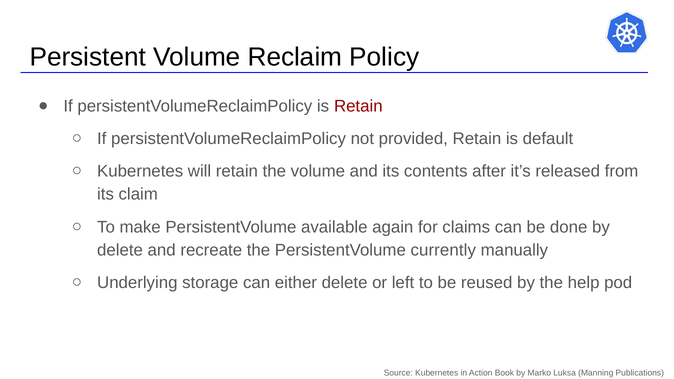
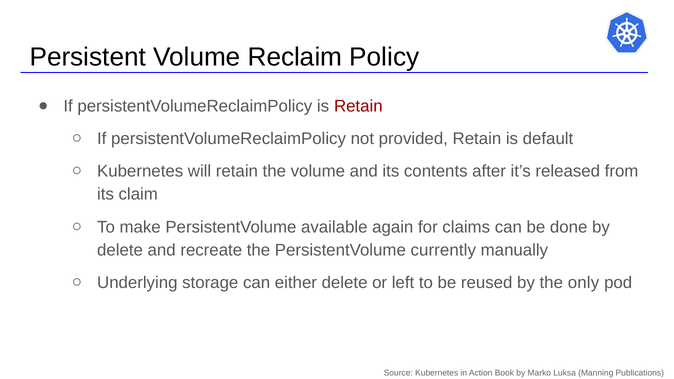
help: help -> only (584, 283)
